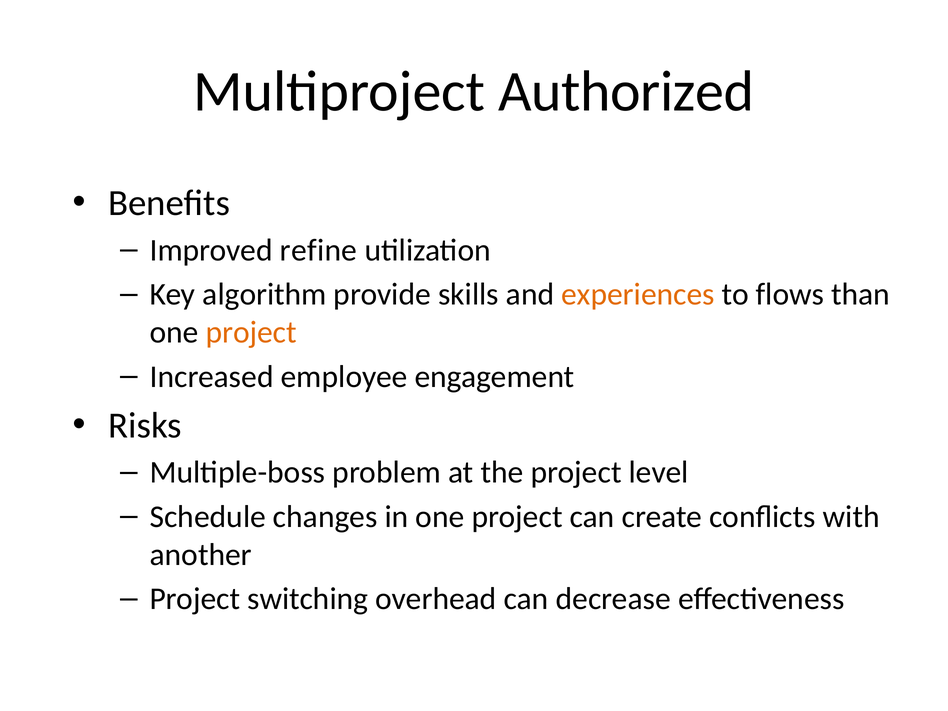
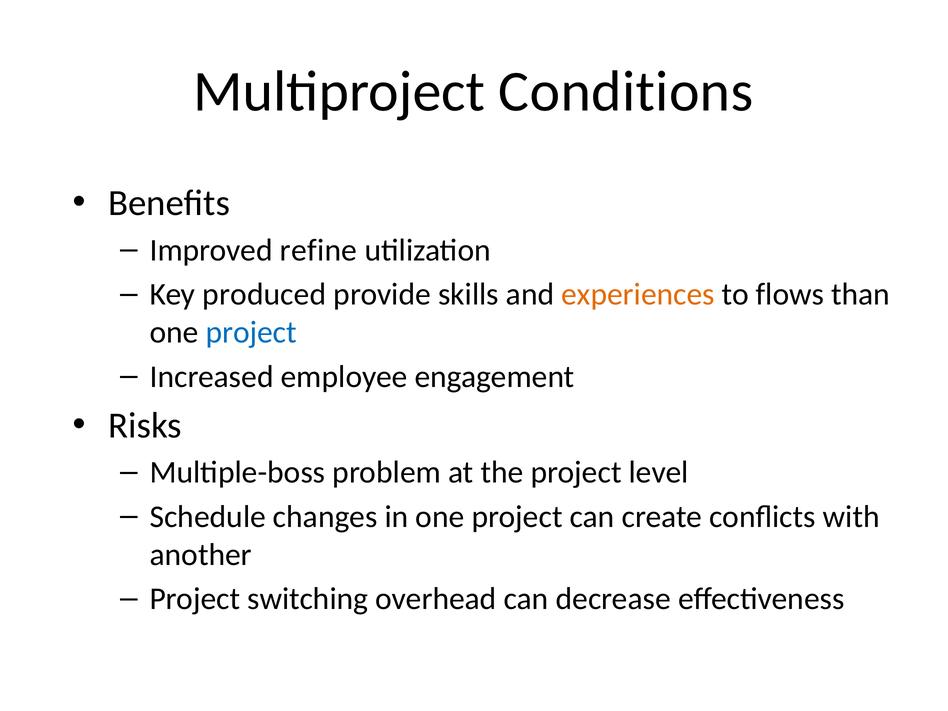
Authorized: Authorized -> Conditions (626, 92)
algorithm: algorithm -> produced (264, 295)
project colour: orange -> blue (251, 332)
